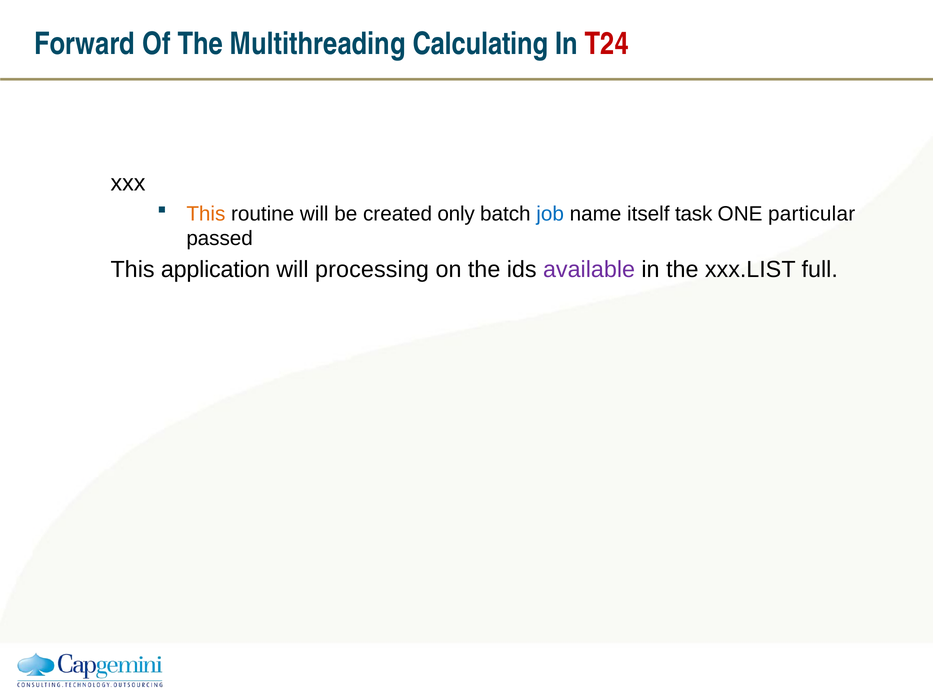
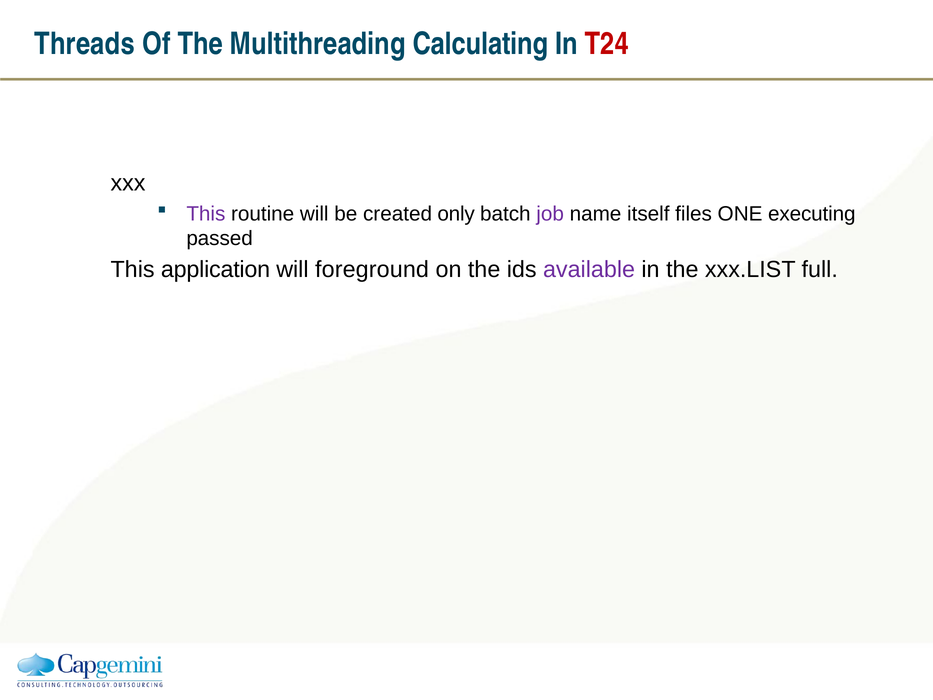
Forward: Forward -> Threads (85, 44)
This colour: orange -> purple (206, 214)
job colour: blue -> purple (550, 214)
task: task -> files (694, 214)
particular: particular -> executing (812, 214)
processing: processing -> foreground (372, 269)
